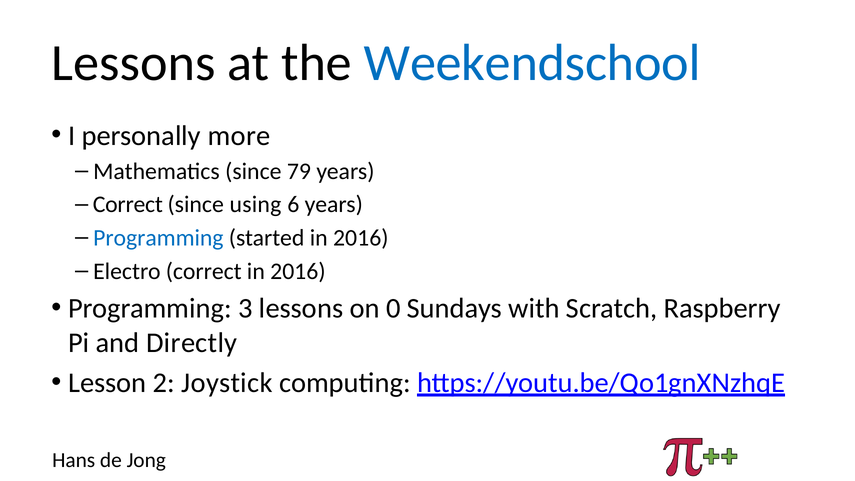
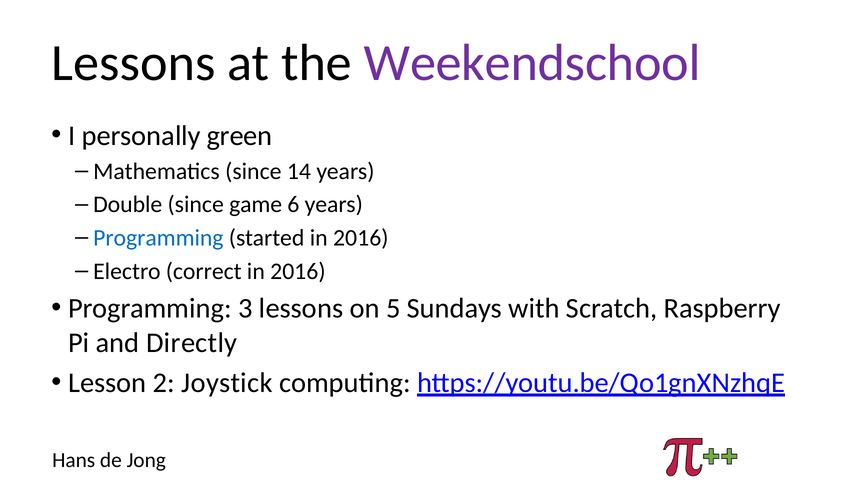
Weekendschool colour: blue -> purple (532, 63)
more: more -> green (240, 136)
79: 79 -> 14 (299, 171)
Correct: Correct -> Double (128, 205)
using: using -> game (256, 205)
0: 0 -> 5 (393, 309)
